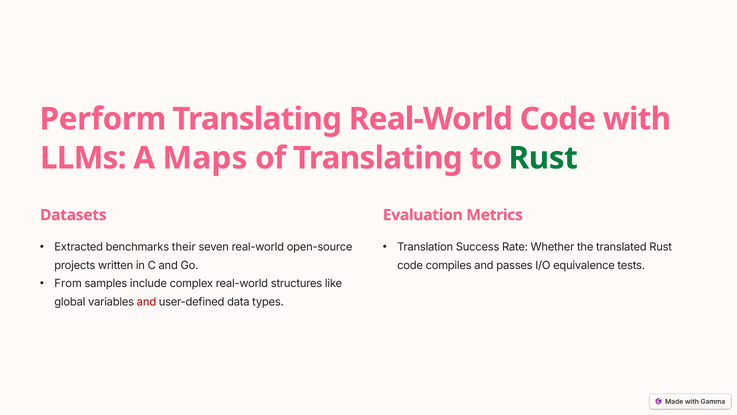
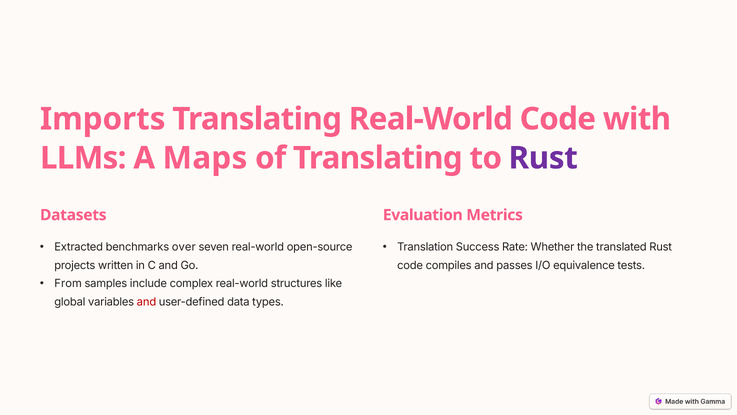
Perform: Perform -> Imports (103, 119)
Rust colour: green -> purple (543, 158)
their: their -> over (184, 247)
